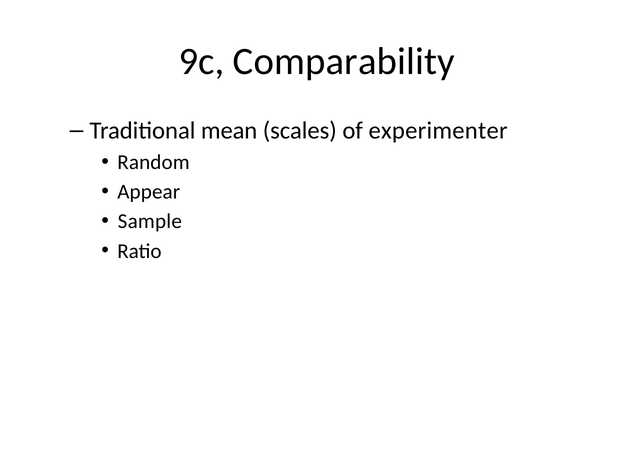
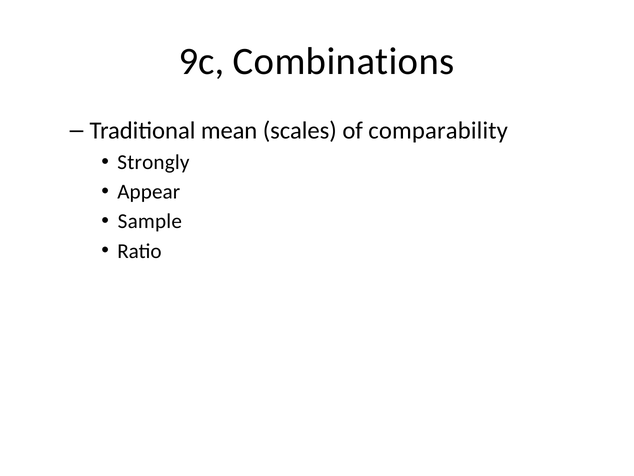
Comparability: Comparability -> Combinations (344, 61)
experimenter: experimenter -> comparability (438, 131)
Random: Random -> Strongly (153, 162)
